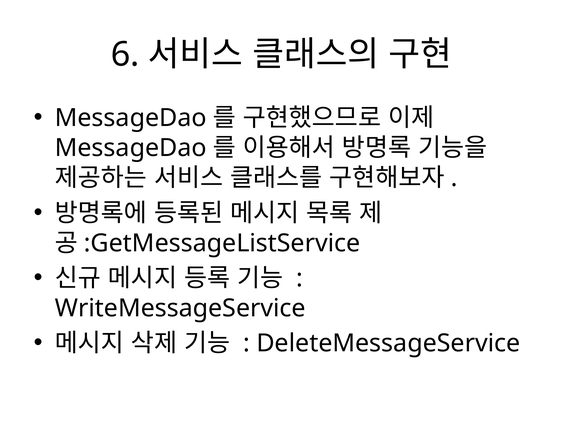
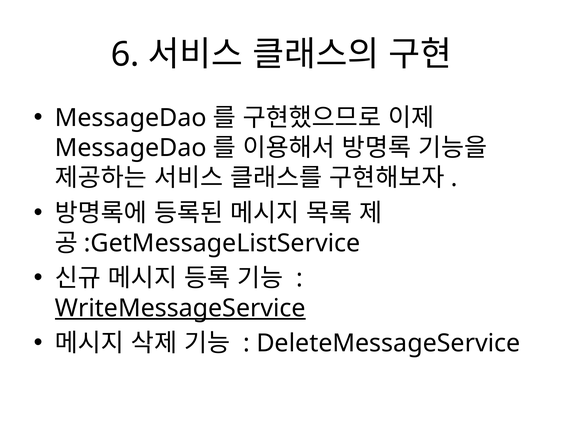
WriteMessageService underline: none -> present (180, 308)
